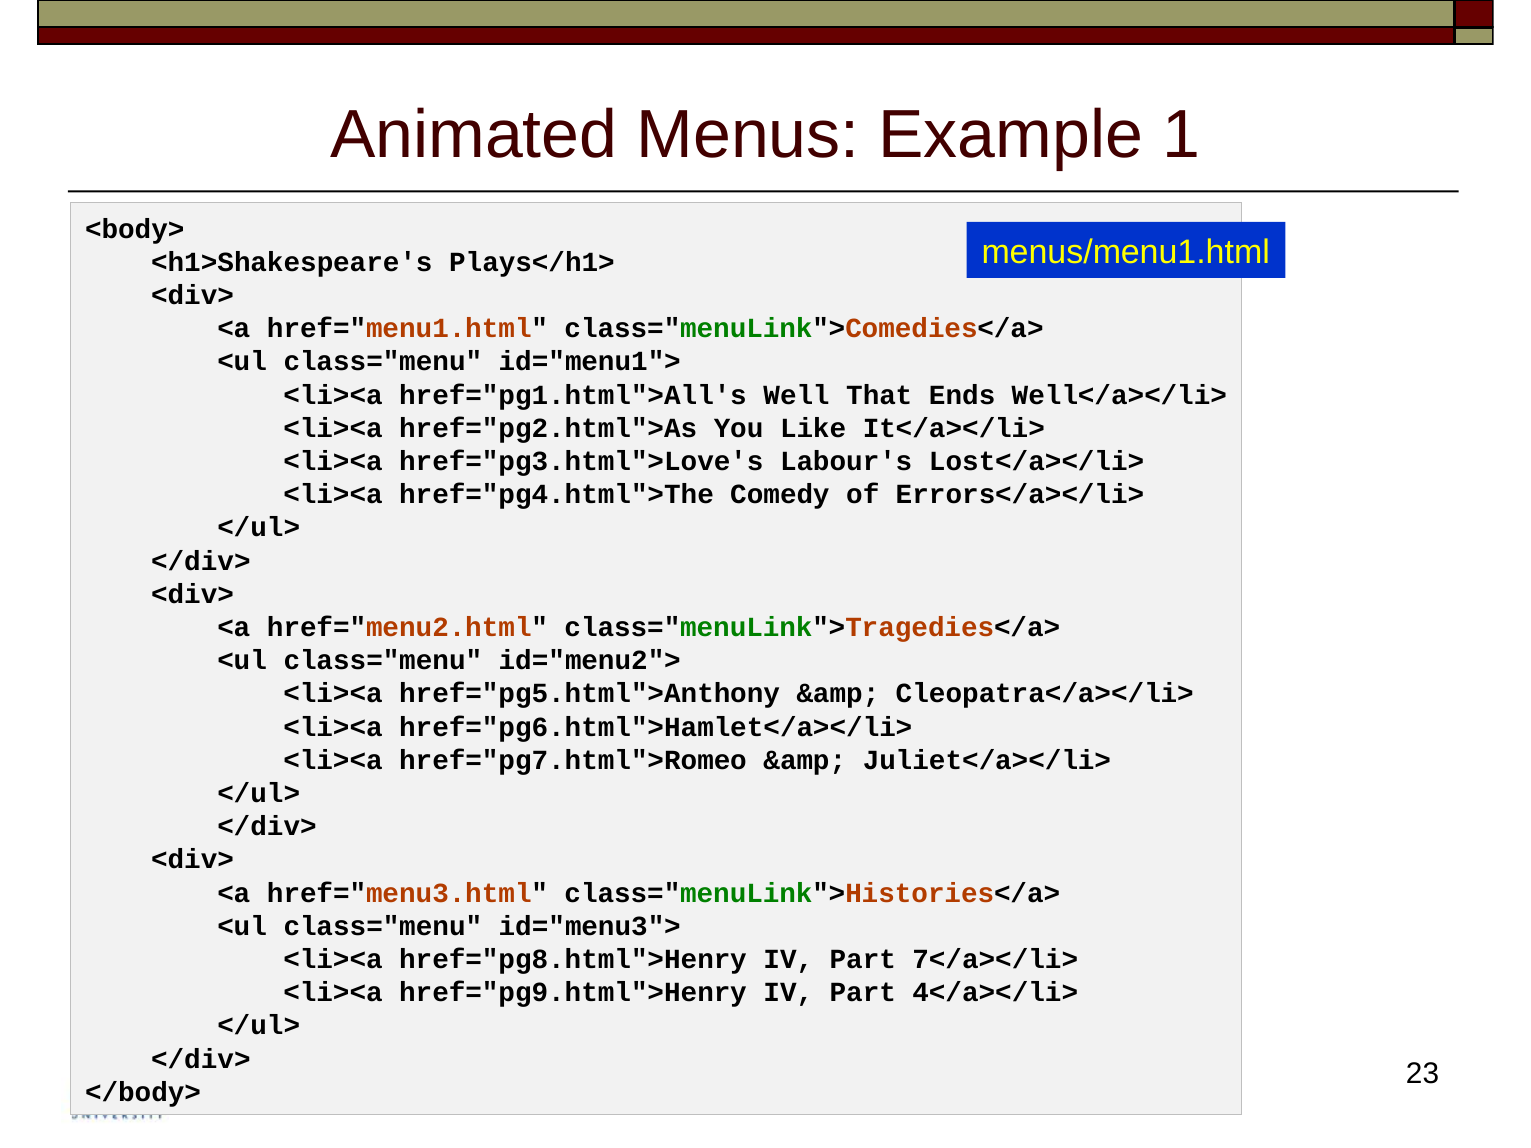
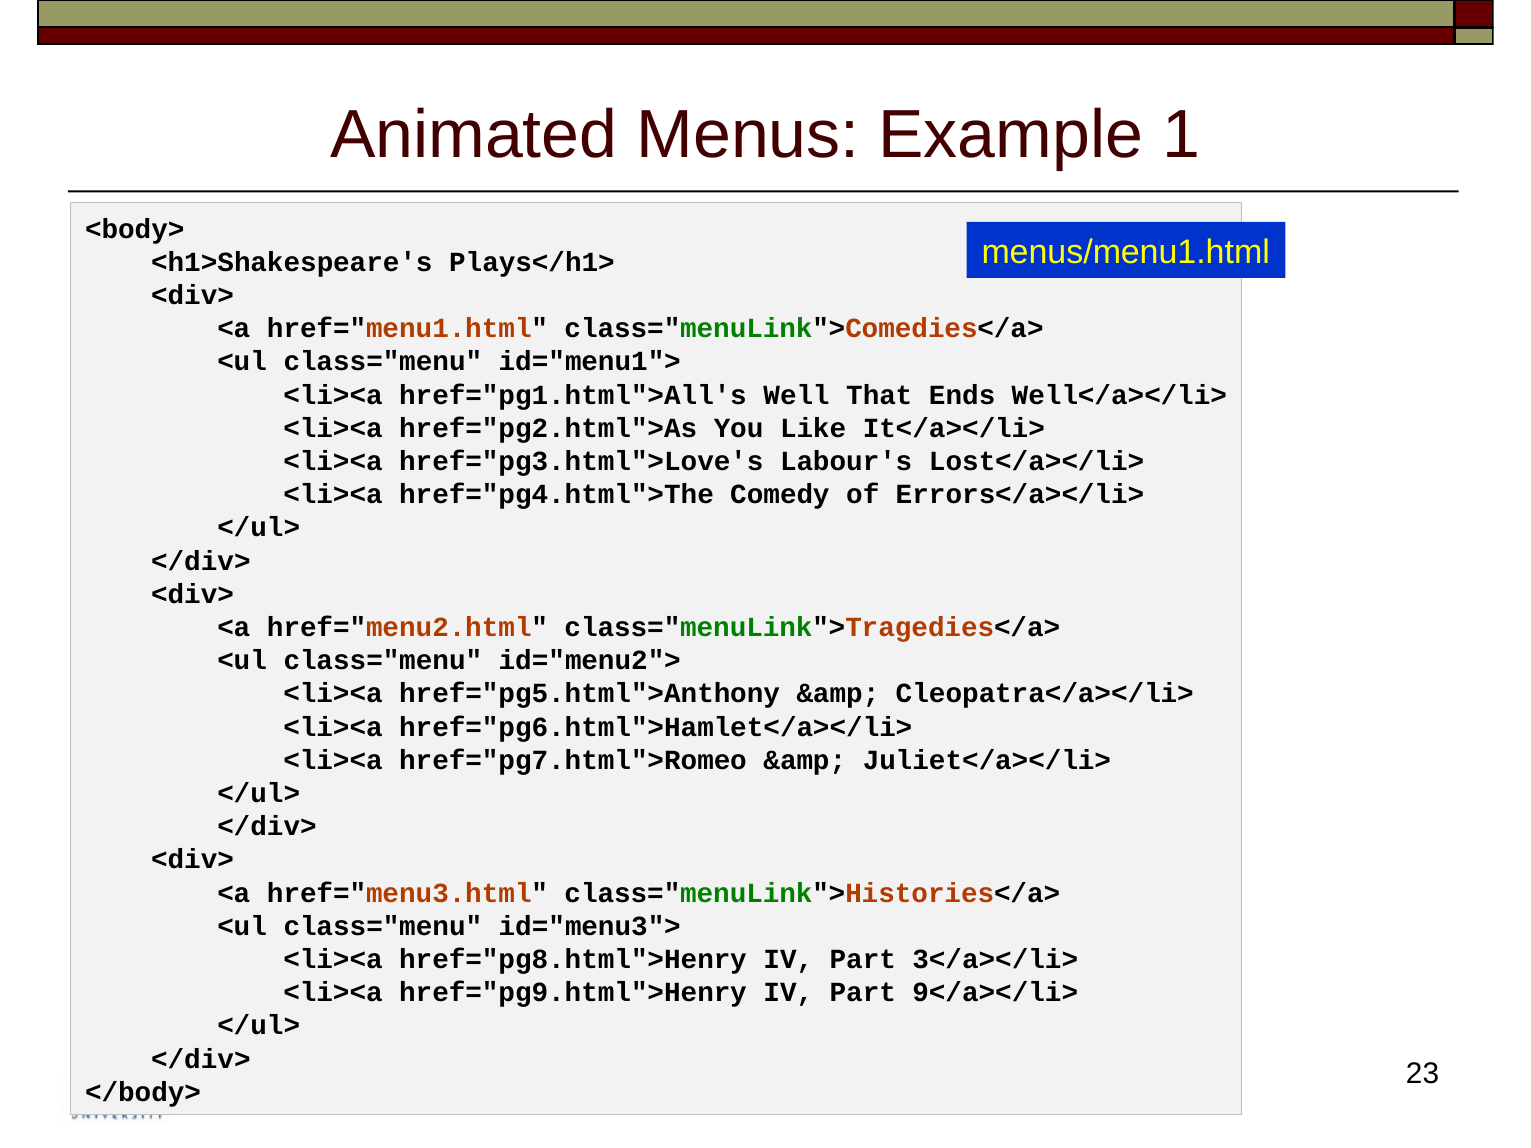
7</a></li>: 7</a></li> -> 3</a></li> (995, 960)
4</a></li>: 4</a></li> -> 9</a></li> (995, 993)
